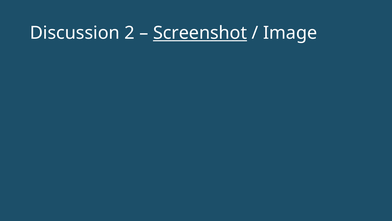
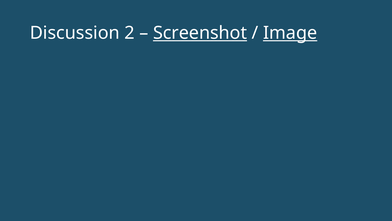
Image underline: none -> present (290, 33)
